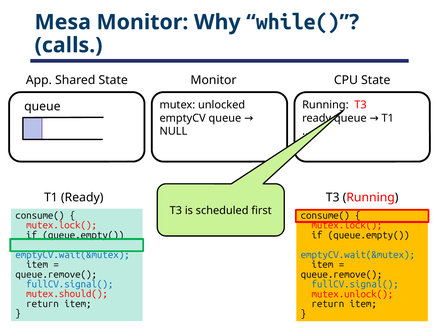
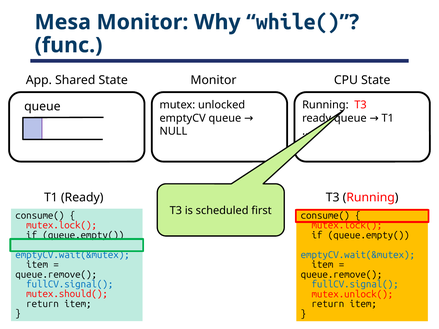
calls: calls -> func (69, 45)
